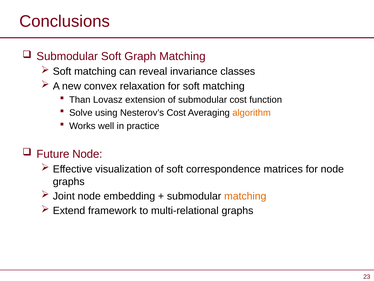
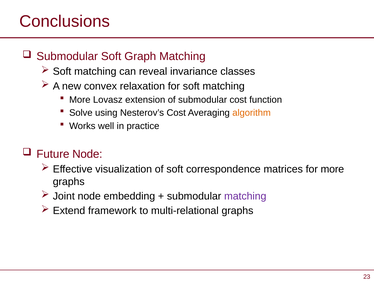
Than: Than -> More (80, 100)
for node: node -> more (332, 169)
matching colour: orange -> purple (245, 196)
